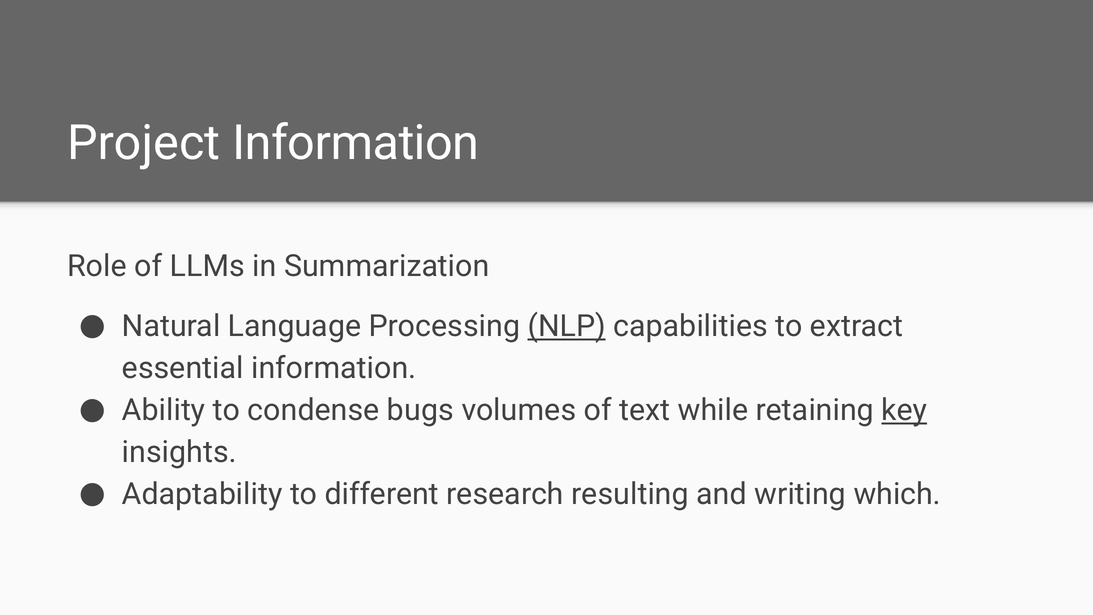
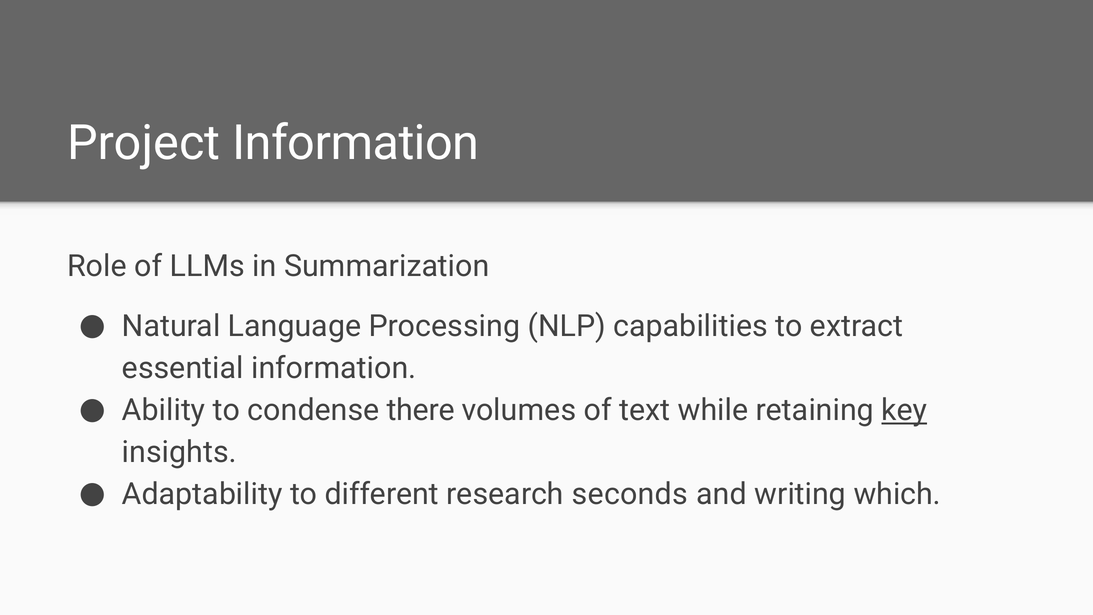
NLP underline: present -> none (567, 326)
bugs: bugs -> there (421, 410)
resulting: resulting -> seconds (630, 494)
